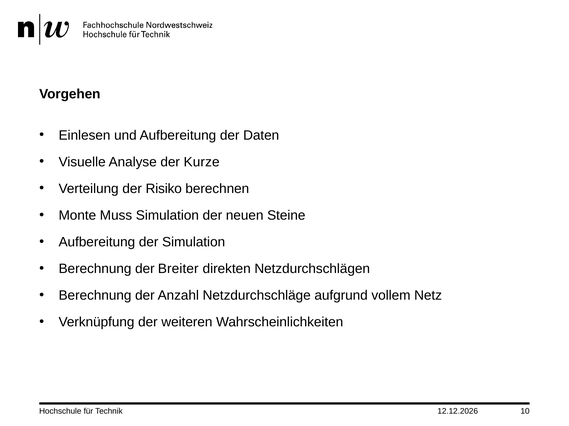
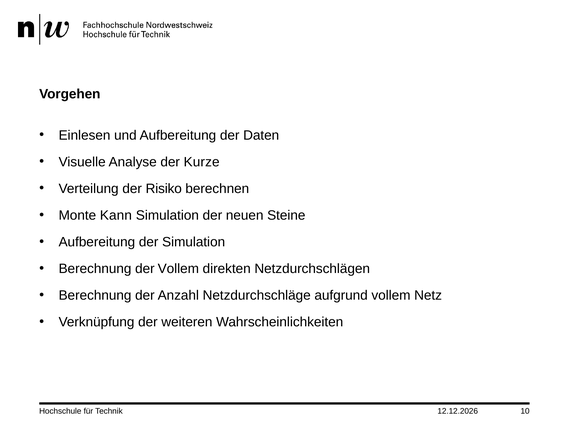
Muss: Muss -> Kann (116, 216)
der Breiter: Breiter -> Vollem (178, 269)
